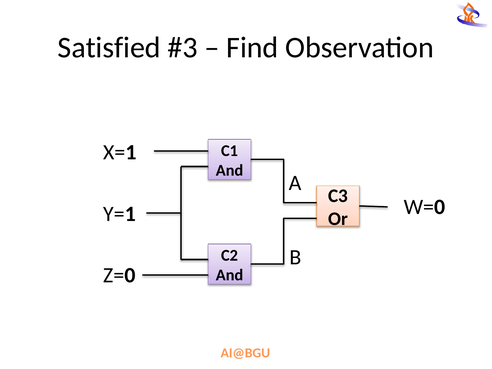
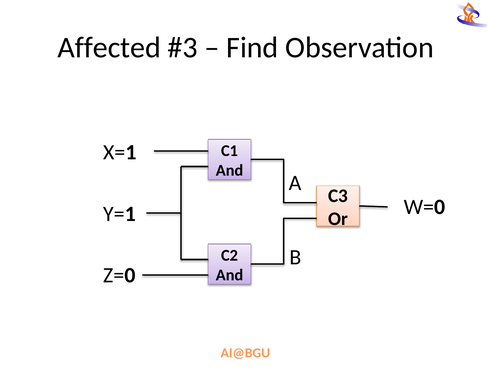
Satisfied: Satisfied -> Affected (109, 48)
